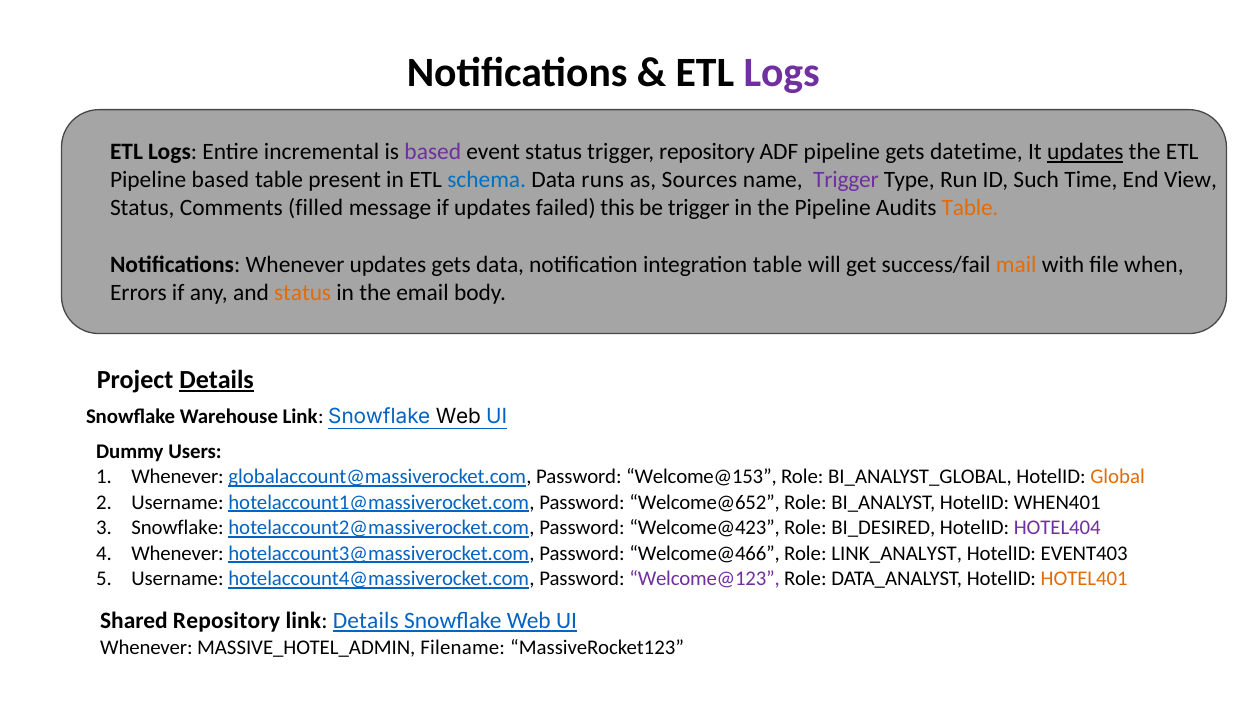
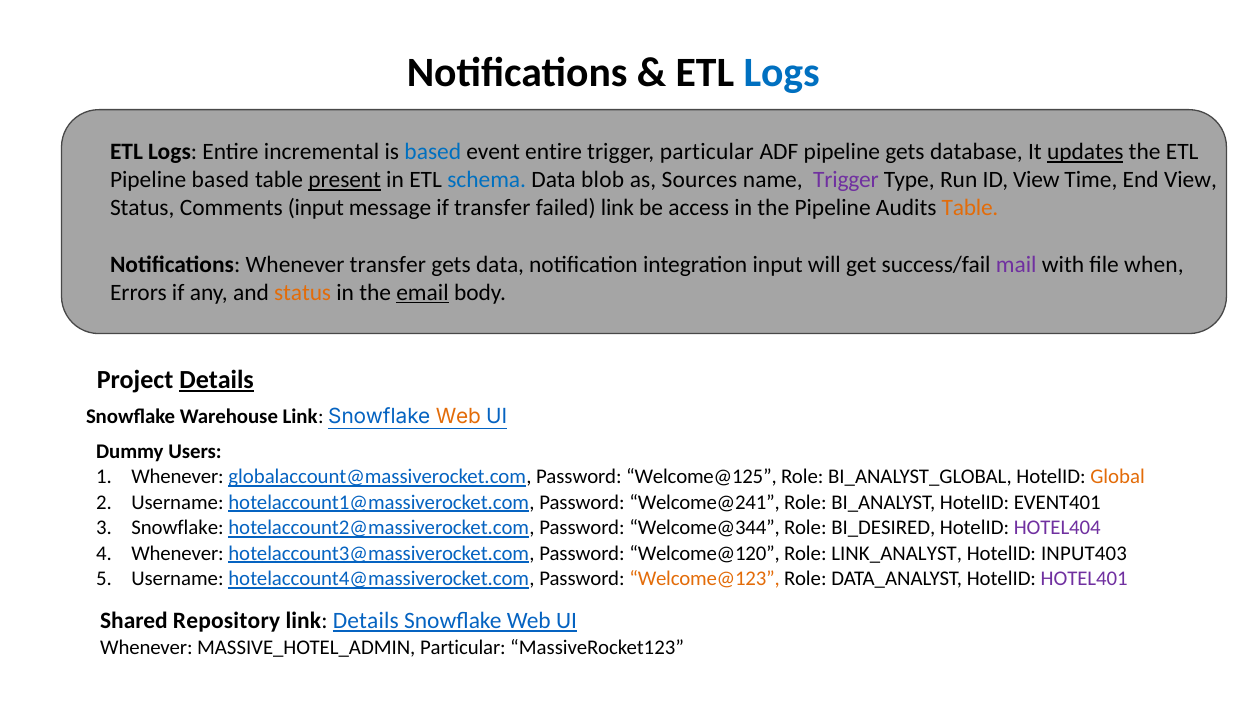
Logs colour: purple -> blue (782, 73)
based colour: purple -> blue (433, 152)
event status: status -> entire (554, 152)
trigger repository: repository -> particular (707, 152)
datetime: datetime -> database (976, 152)
present underline: none -> present (345, 180)
runs: runs -> blob (603, 180)
ID Such: Such -> View (1036, 180)
Comments filled: filled -> input (316, 208)
if updates: updates -> transfer (492, 208)
failed this: this -> link (617, 208)
be trigger: trigger -> access (699, 208)
Whenever updates: updates -> transfer (388, 264)
integration table: table -> input (778, 264)
mail colour: orange -> purple (1016, 264)
email underline: none -> present (423, 293)
Web colour: black -> orange (458, 417)
Welcome@153: Welcome@153 -> Welcome@125 (701, 477)
Welcome@652: Welcome@652 -> Welcome@241 (705, 502)
WHEN401: WHEN401 -> EVENT401 (1057, 502)
Welcome@423: Welcome@423 -> Welcome@344 (705, 528)
Welcome@466: Welcome@466 -> Welcome@120 (705, 553)
EVENT403: EVENT403 -> INPUT403 (1084, 553)
Welcome@123 colour: purple -> orange (705, 579)
HOTEL401 colour: orange -> purple (1084, 579)
MASSIVE_HOTEL_ADMIN Filename: Filename -> Particular (463, 647)
